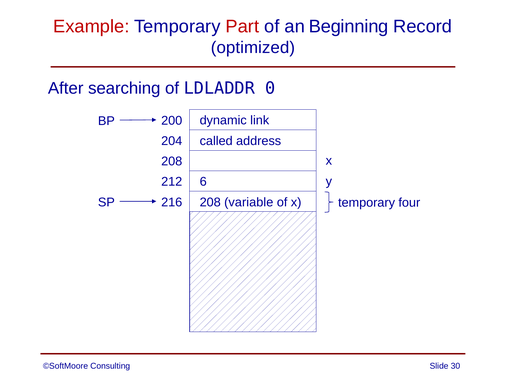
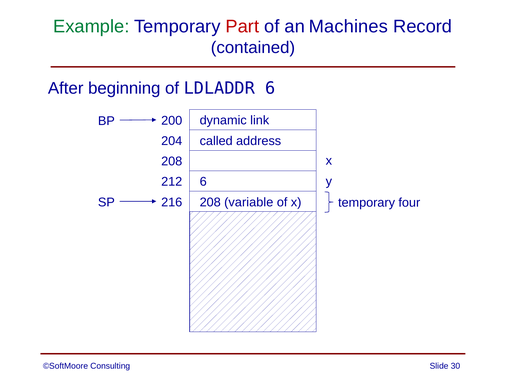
Example colour: red -> green (91, 27)
Beginning: Beginning -> Machines (348, 27)
optimized: optimized -> contained (253, 48)
searching: searching -> beginning (124, 88)
LDLADDR 0: 0 -> 6 (270, 88)
